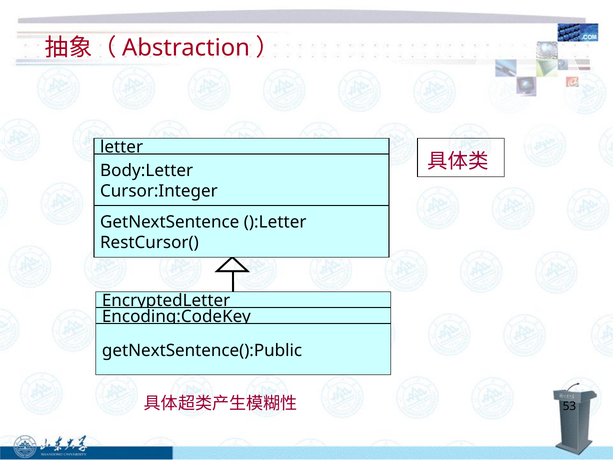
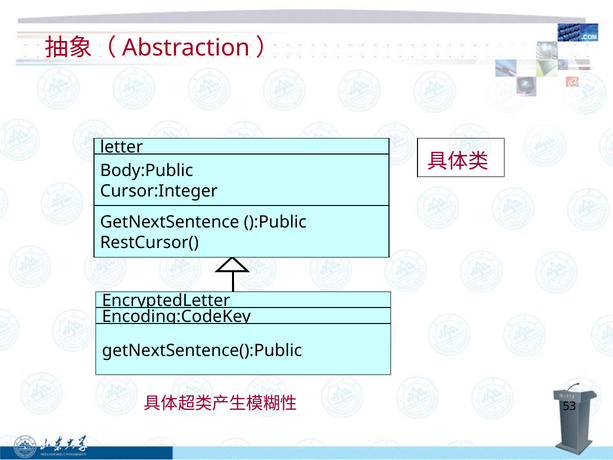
Body:Letter: Body:Letter -> Body:Public (147, 171)
):Letter: ):Letter -> ):Public (275, 222)
